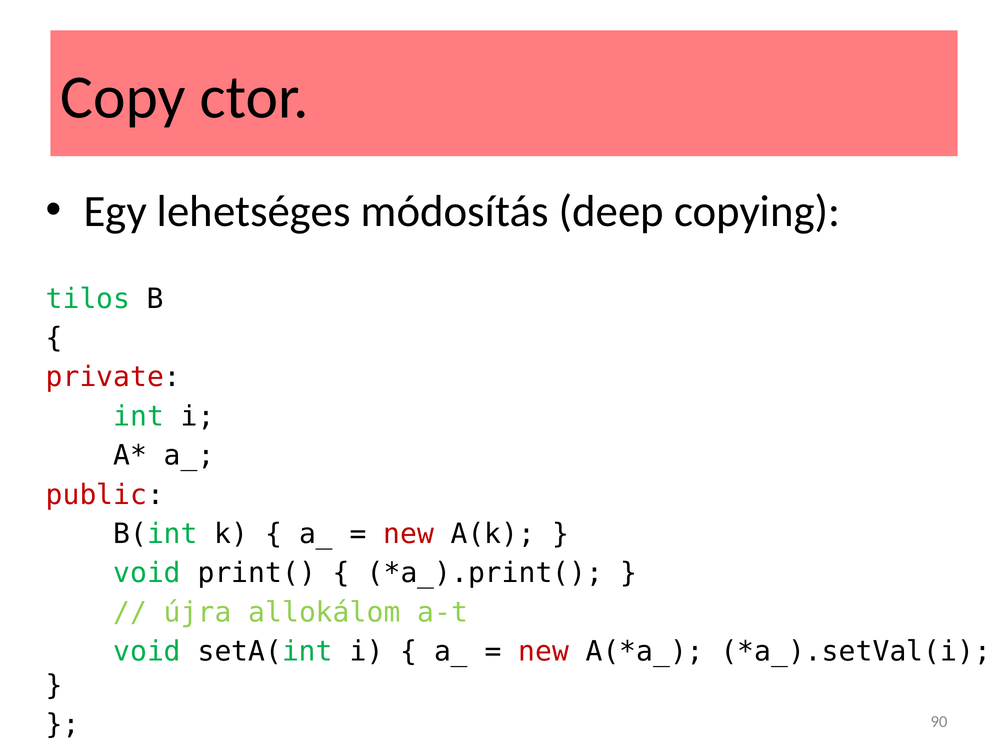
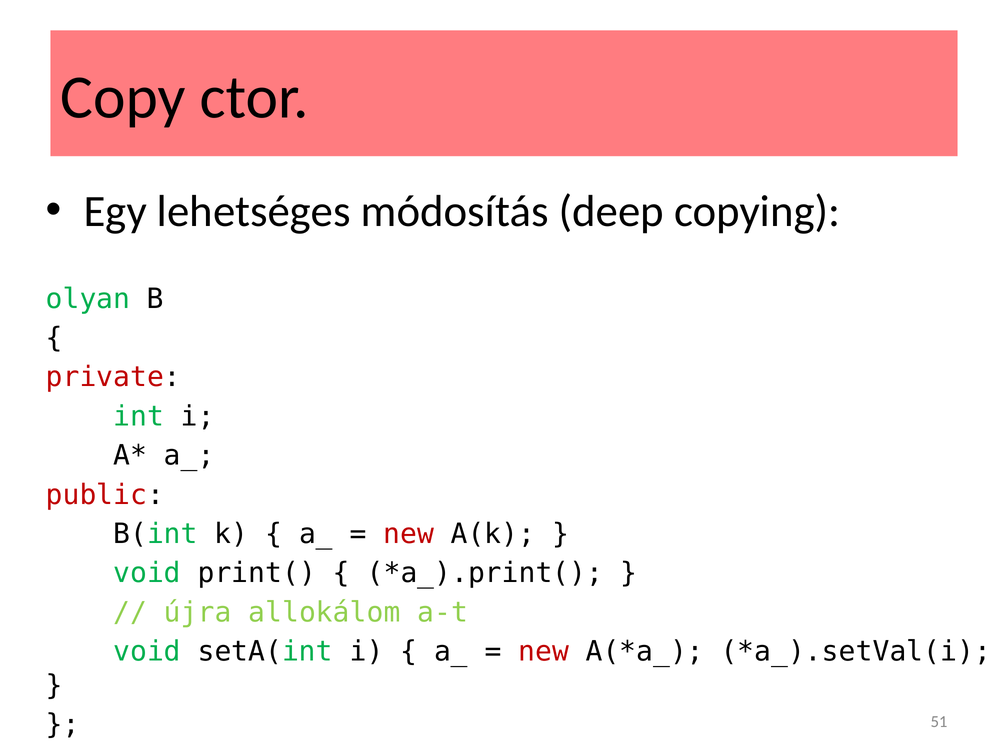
tilos: tilos -> olyan (88, 299)
90: 90 -> 51 (939, 722)
